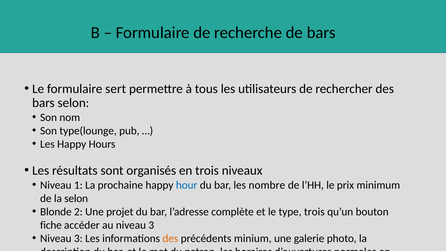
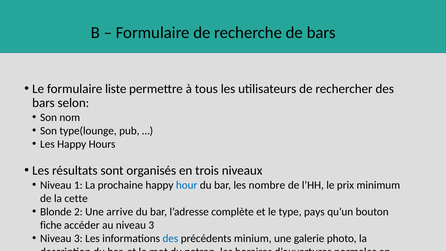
formulaire sert: sert -> liste (116, 89)
la selon: selon -> cette (76, 198)
projet: projet -> arrive (120, 212)
type trois: trois -> pays (314, 212)
des colour: orange -> blue (170, 238)
